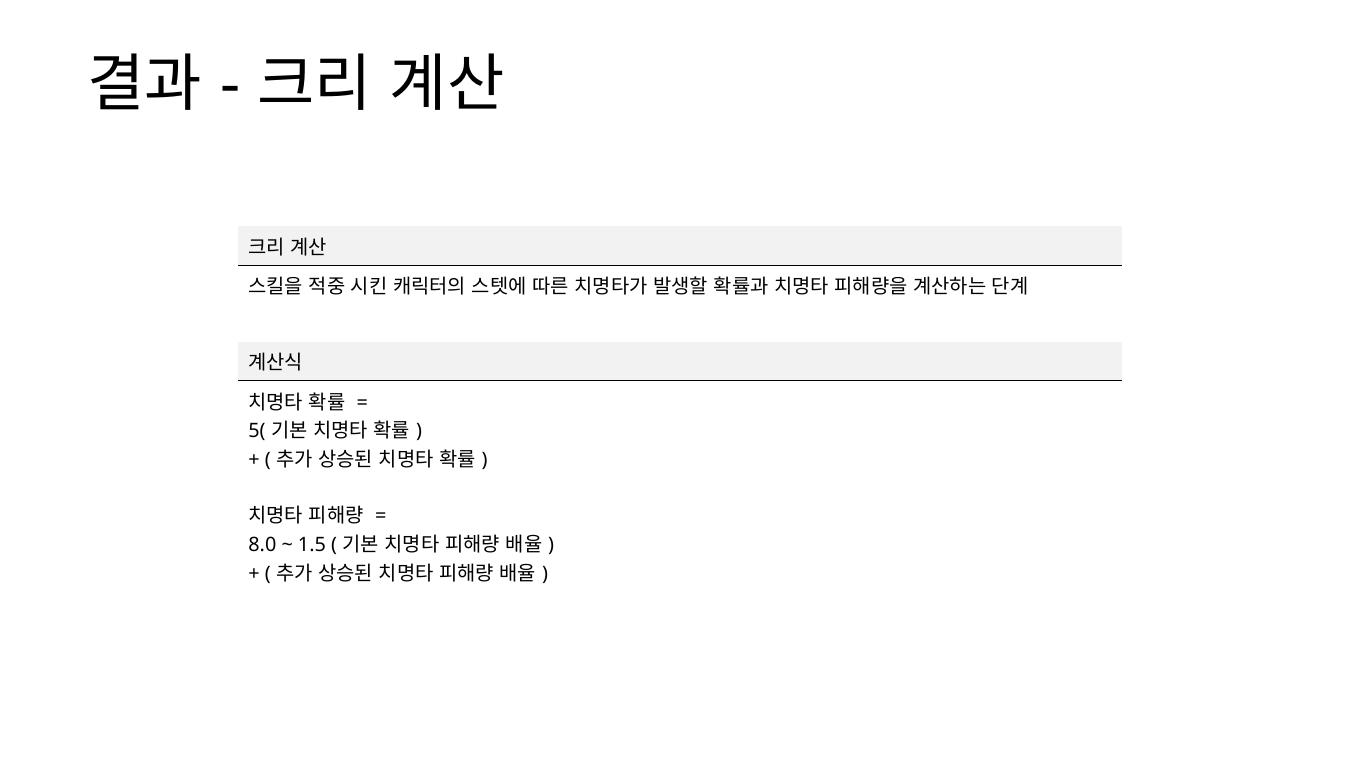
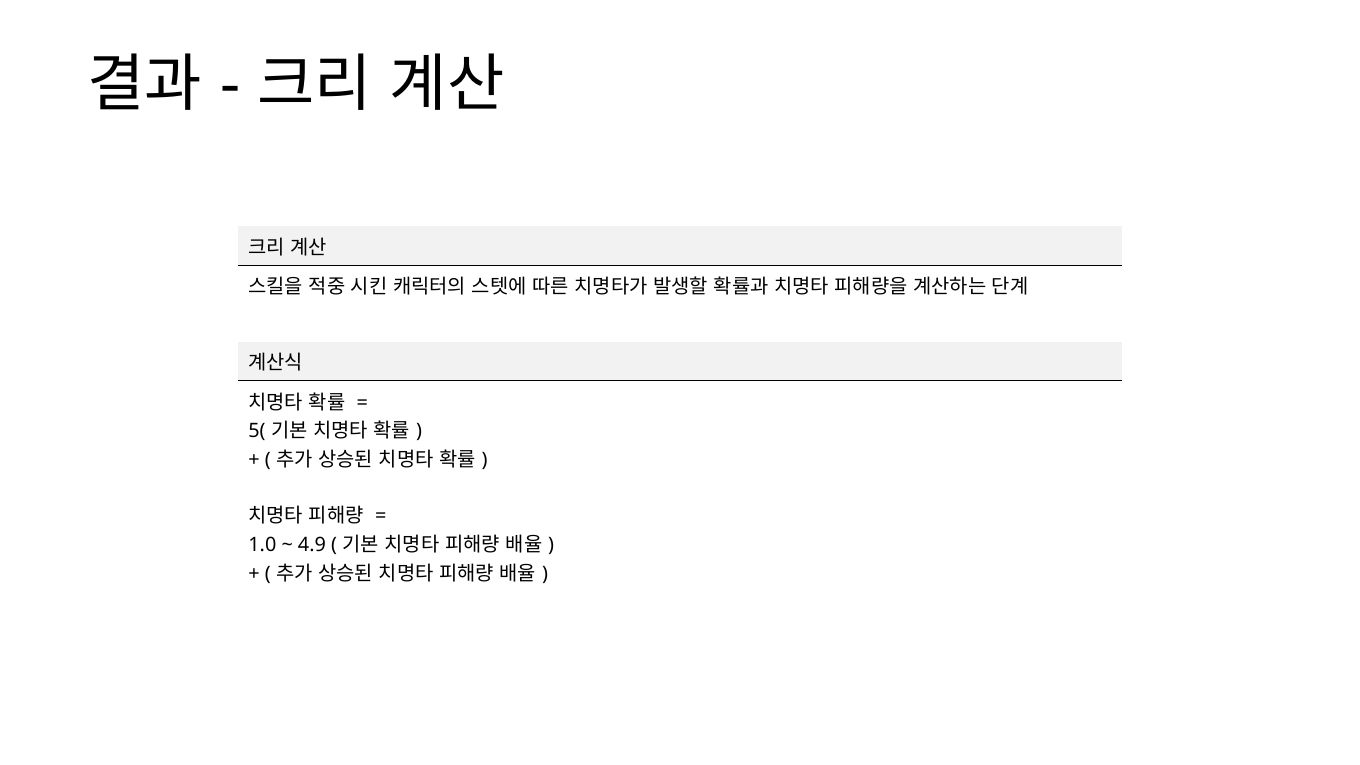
8.0: 8.0 -> 1.0 (262, 545)
1.5: 1.5 -> 4.9 (312, 545)
